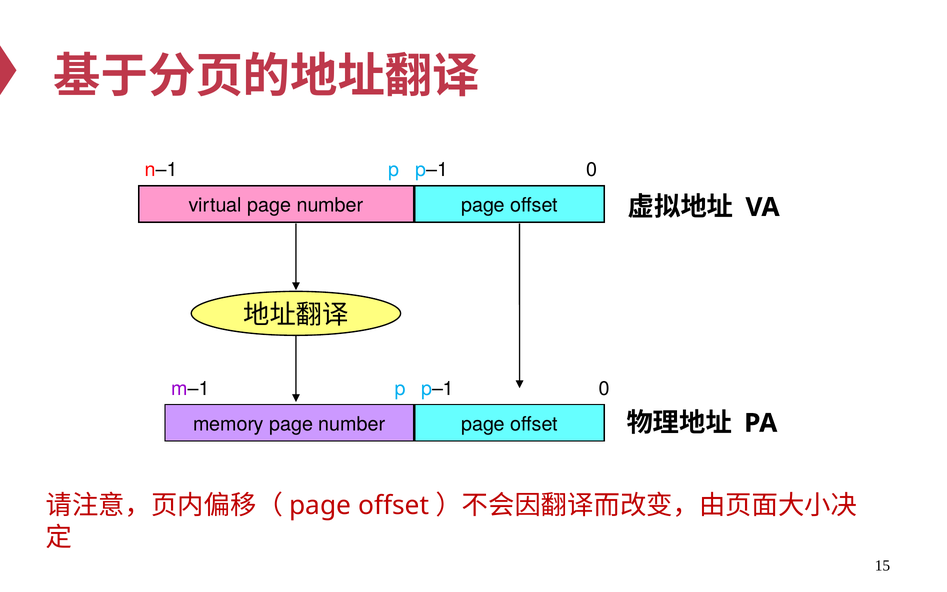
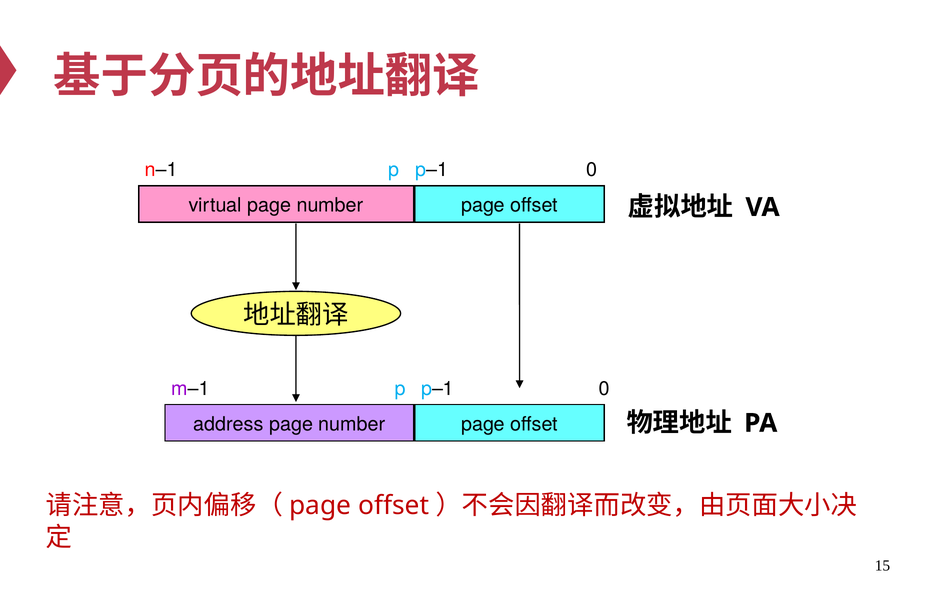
memory: memory -> address (228, 424)
